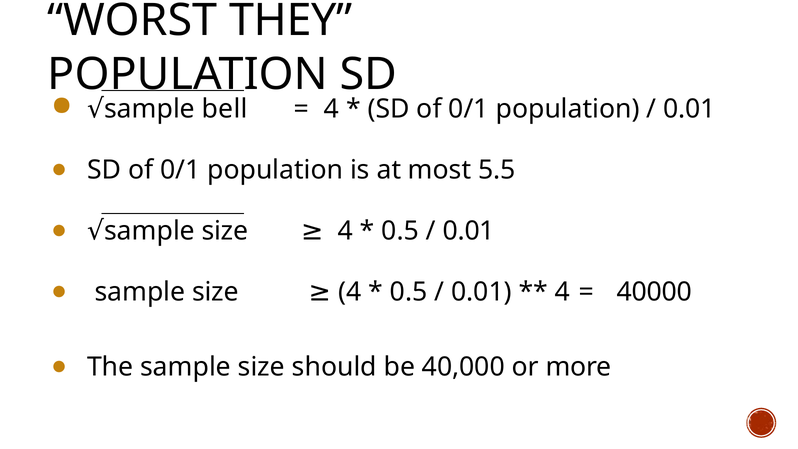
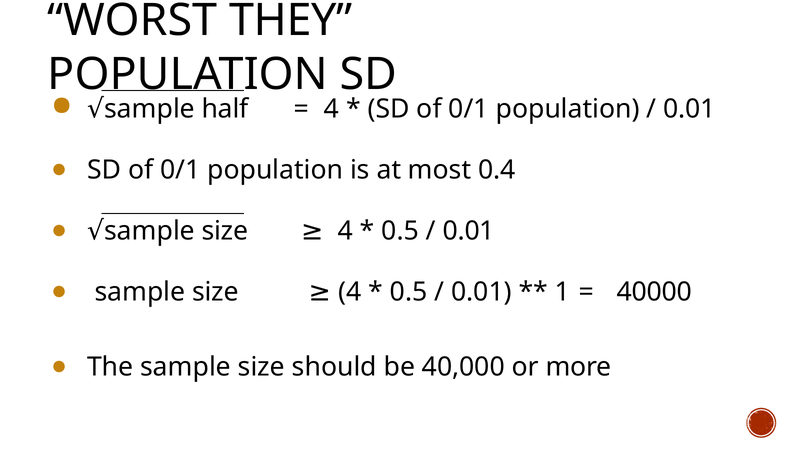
bell: bell -> half (225, 109)
5.5: 5.5 -> 0.4 (497, 170)
4: 4 -> 1 (562, 292)
